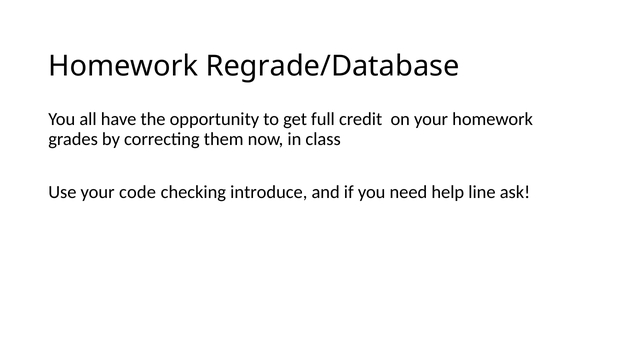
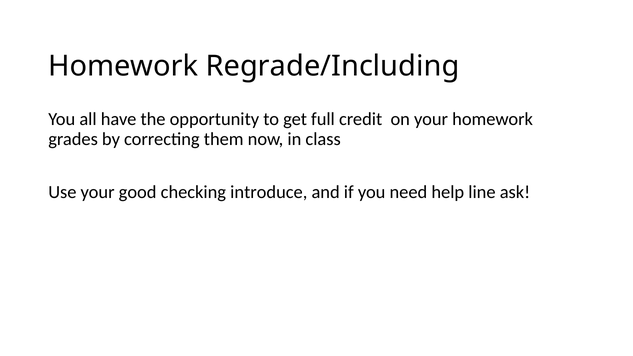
Regrade/Database: Regrade/Database -> Regrade/Including (333, 66)
code: code -> good (138, 192)
